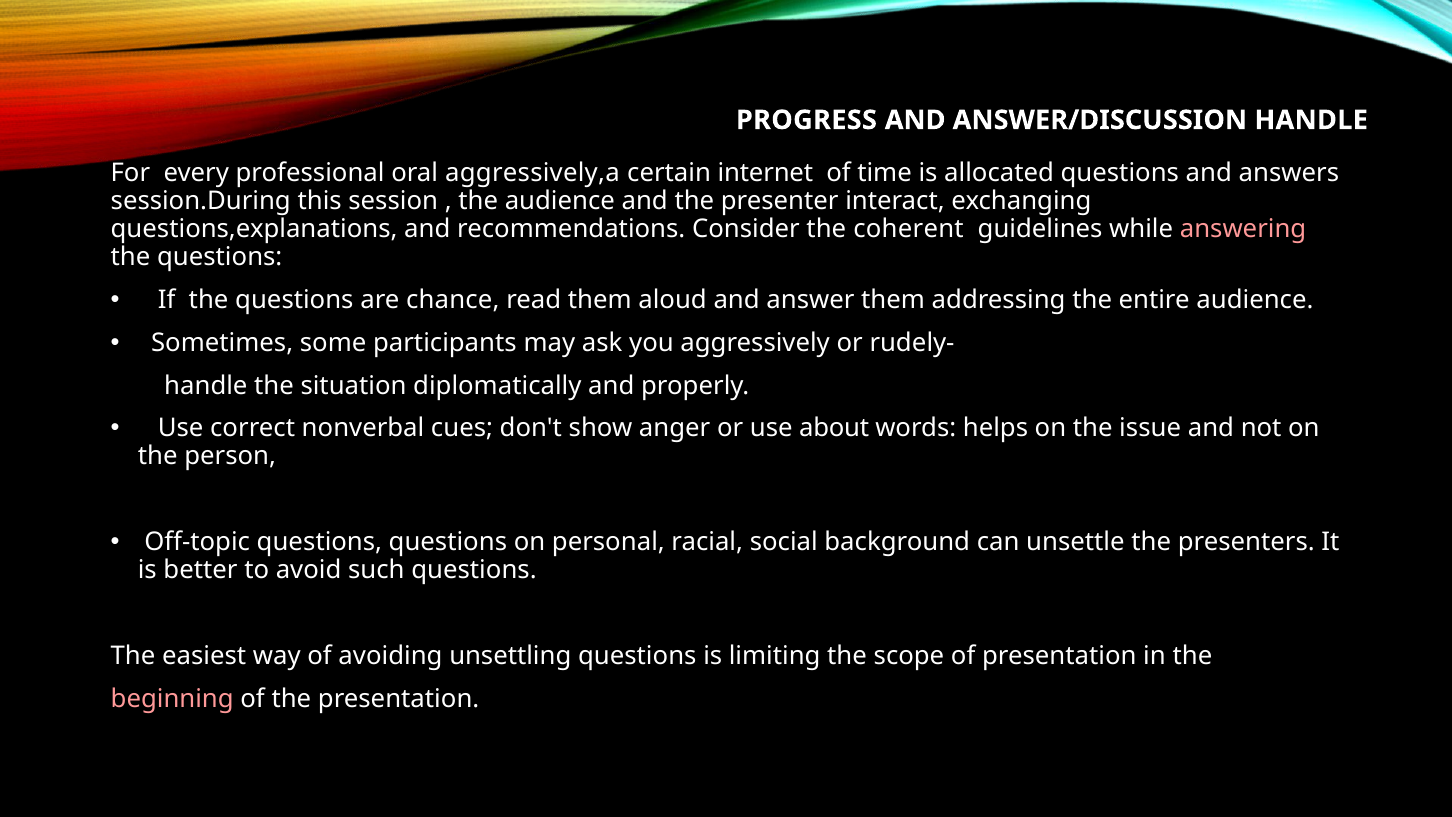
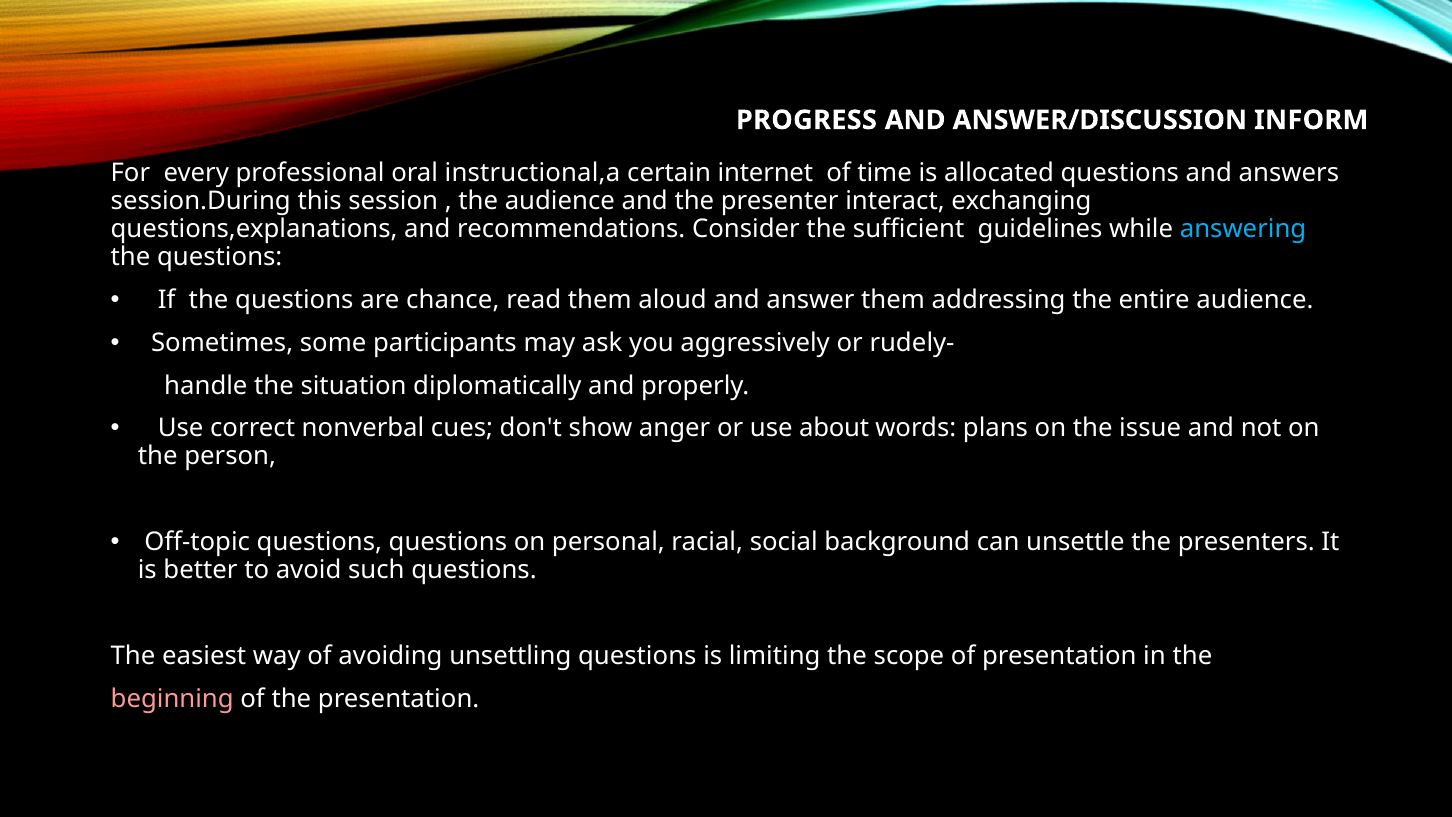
ANSWER/DISCUSSION HANDLE: HANDLE -> INFORM (1311, 120)
aggressively,a: aggressively,a -> instructional,a (532, 173)
coherent: coherent -> sufficient (909, 229)
answering colour: pink -> light blue (1243, 229)
helps: helps -> plans (996, 428)
